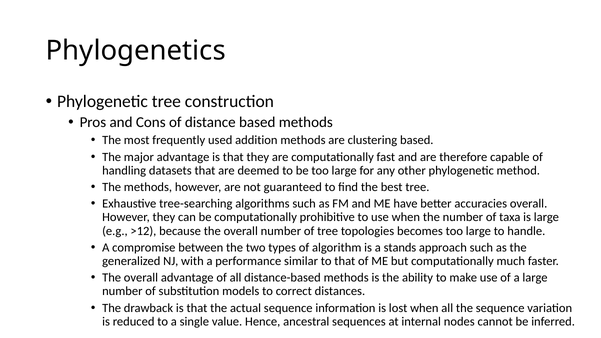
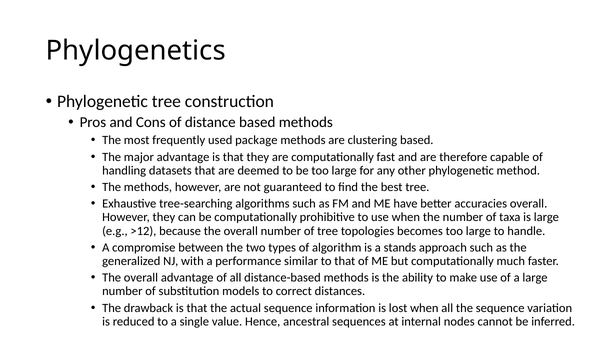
addition: addition -> package (256, 140)
